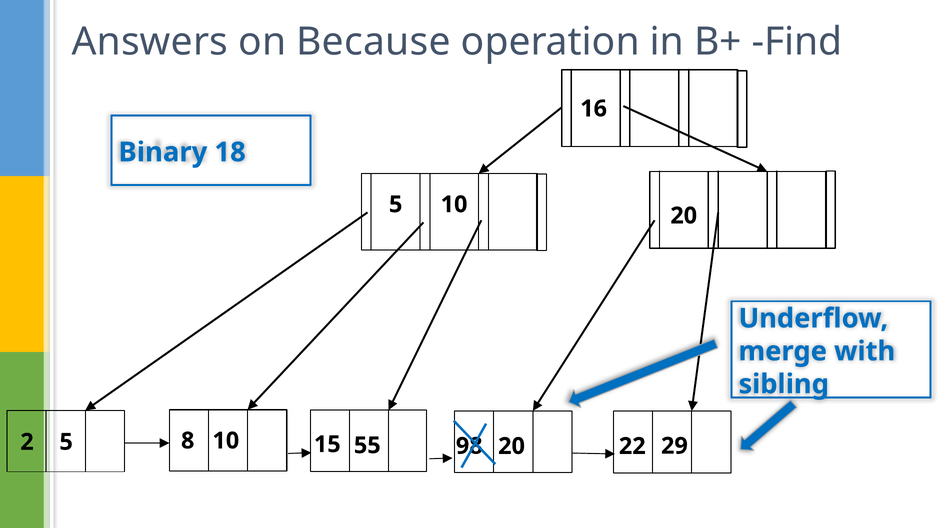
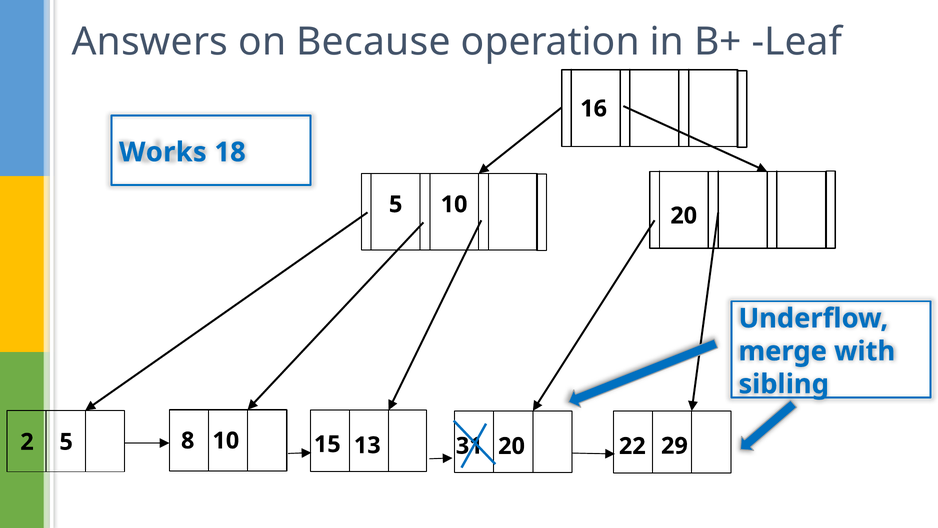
Find: Find -> Leaf (797, 42)
Binary: Binary -> Works (163, 152)
98: 98 -> 31 (469, 446)
55: 55 -> 13 (367, 445)
